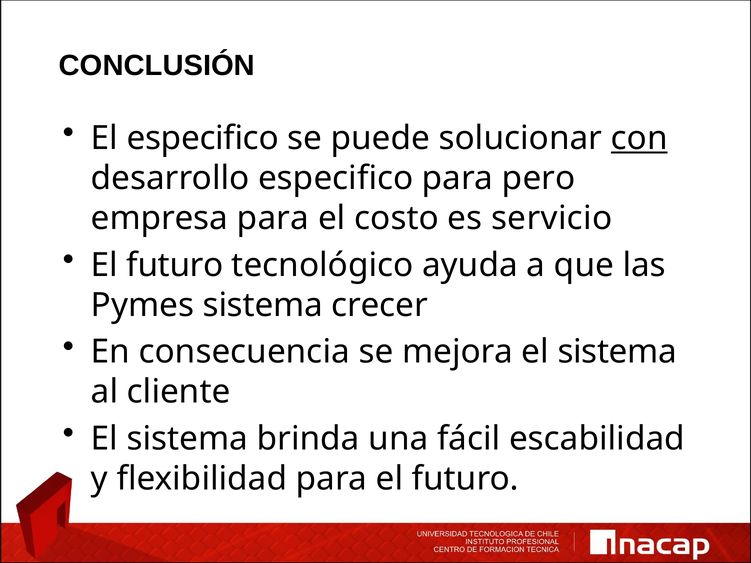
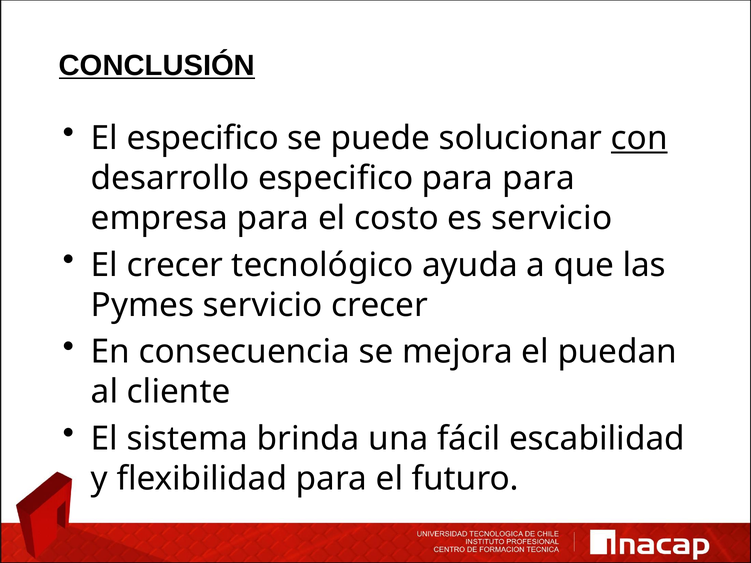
CONCLUSIÓN underline: none -> present (157, 66)
para pero: pero -> para (539, 178)
futuro: futuro -> crecer (175, 265)
Pymes sistema: sistema -> servicio (263, 305)
mejora el sistema: sistema -> puedan (617, 352)
